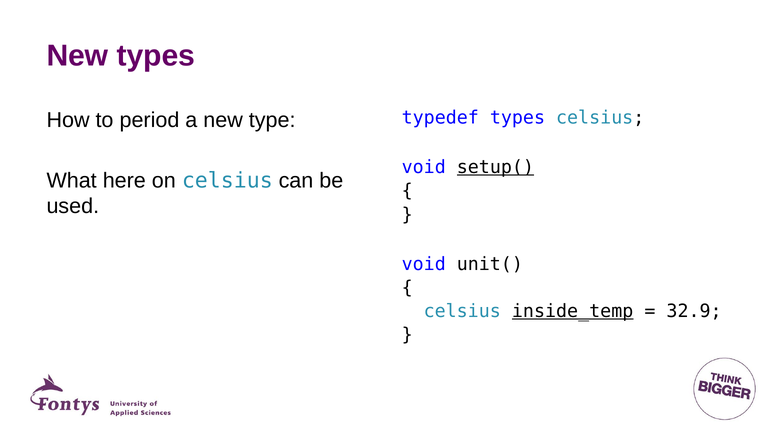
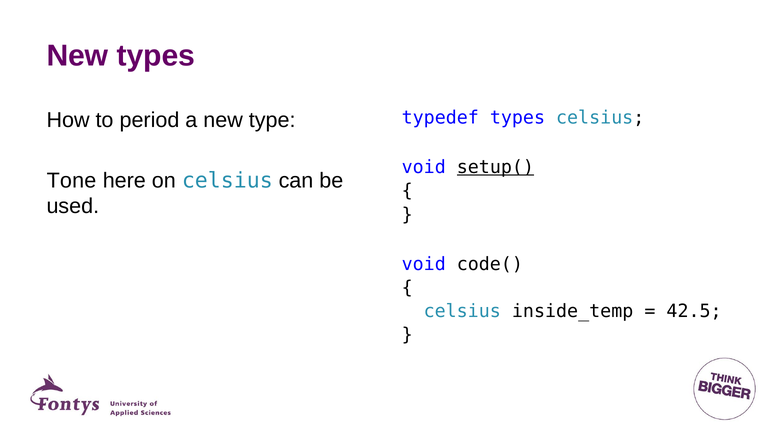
What: What -> Tone (71, 180)
unit(: unit( -> code( (490, 264)
inside_temp underline: present -> none (573, 311)
32.9: 32.9 -> 42.5 (694, 311)
